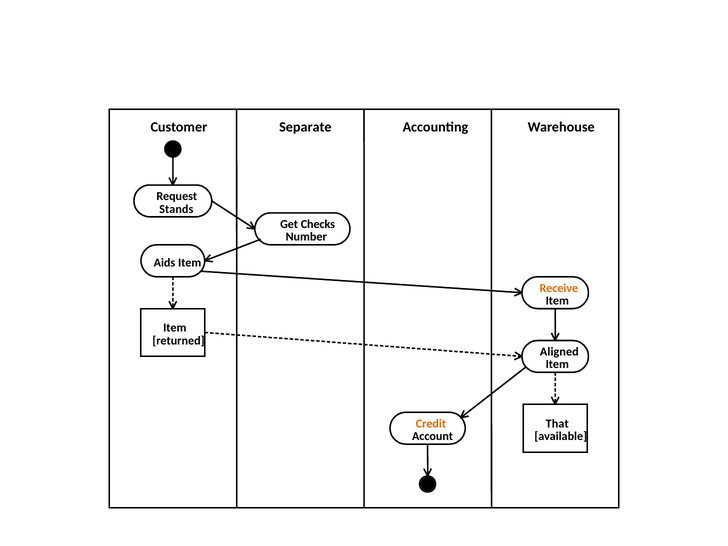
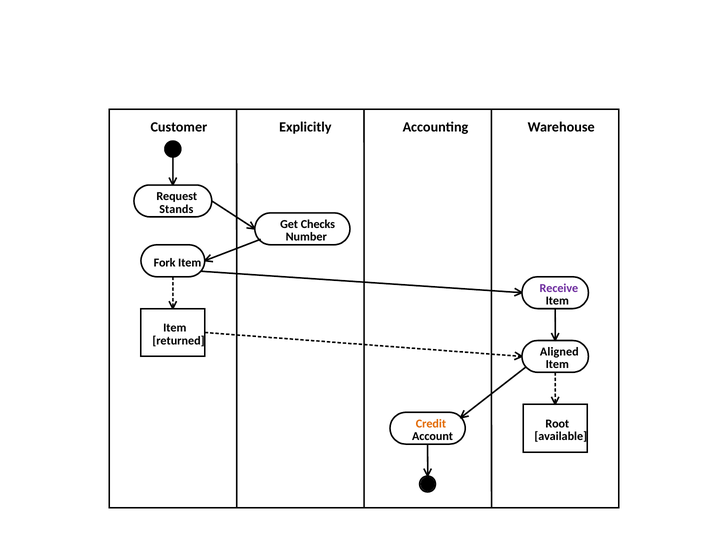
Separate: Separate -> Explicitly (305, 127)
Aids: Aids -> Fork (165, 263)
Receive colour: orange -> purple (559, 288)
That: That -> Root (557, 424)
